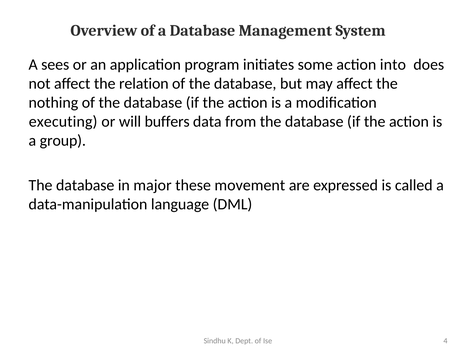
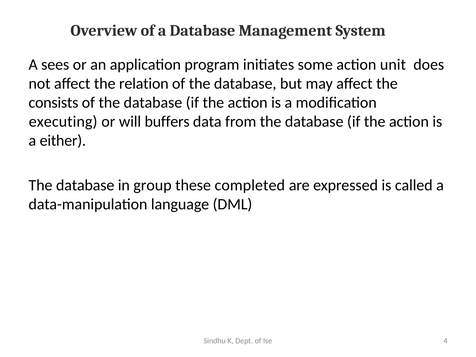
into: into -> unit (393, 65)
nothing: nothing -> consists (53, 103)
group: group -> either (63, 141)
major: major -> group (153, 185)
movement: movement -> completed (250, 185)
